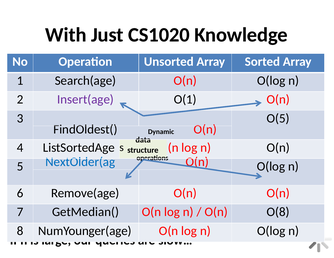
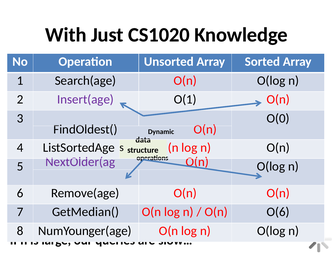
O(5: O(5 -> O(0 (278, 118)
NextOlder(ag colour: blue -> purple (80, 162)
O(8: O(8 -> O(6 (278, 212)
